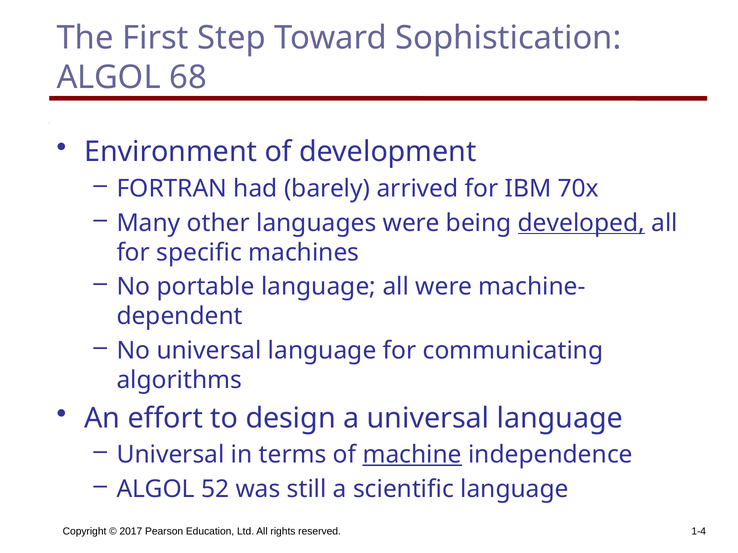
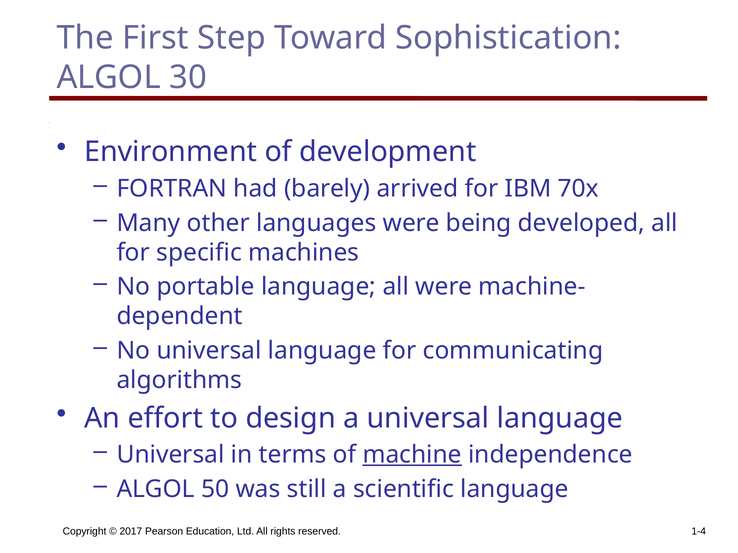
68: 68 -> 30 (188, 77)
developed underline: present -> none (581, 223)
52: 52 -> 50 (215, 490)
